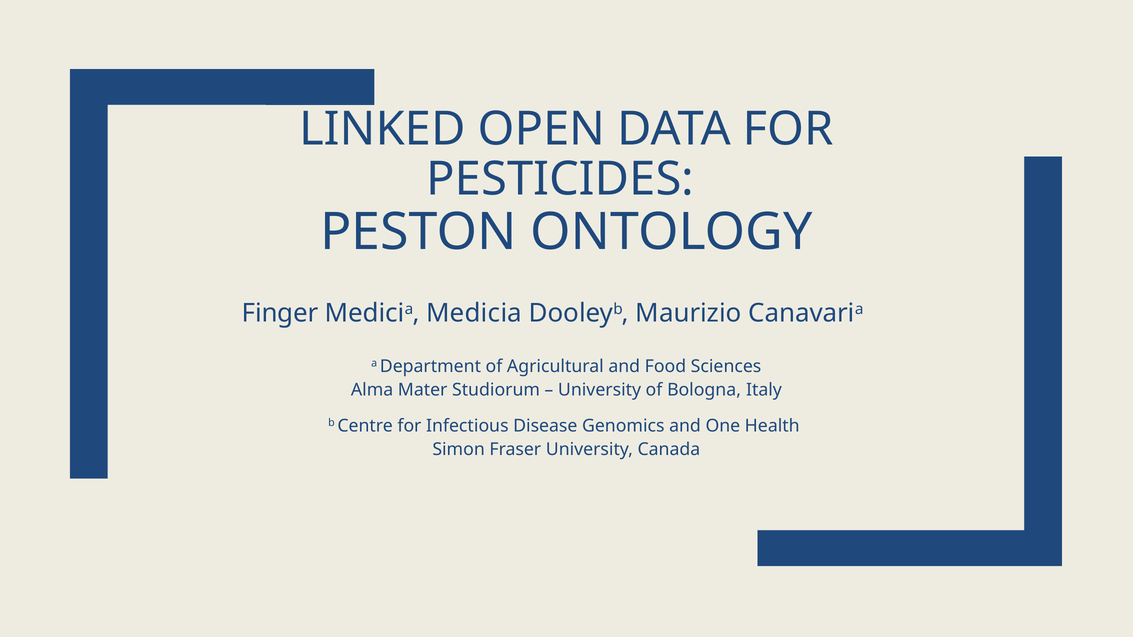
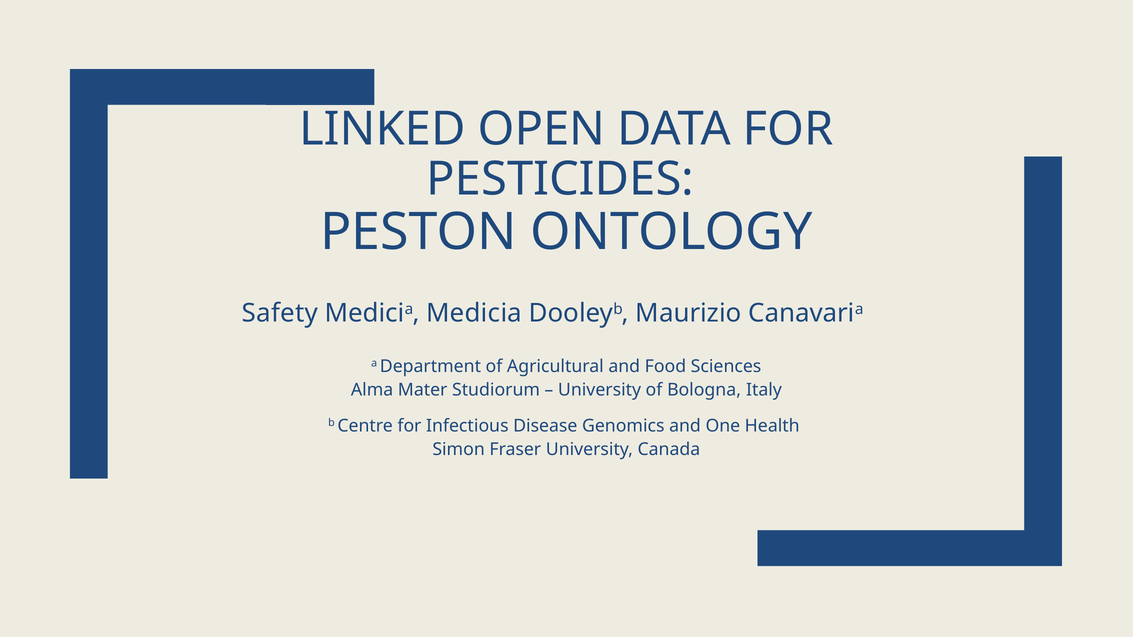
Finger: Finger -> Safety (280, 313)
